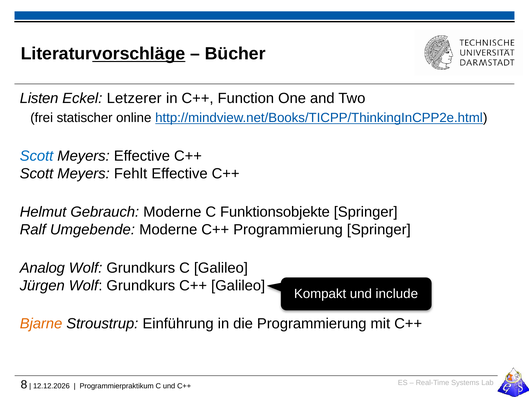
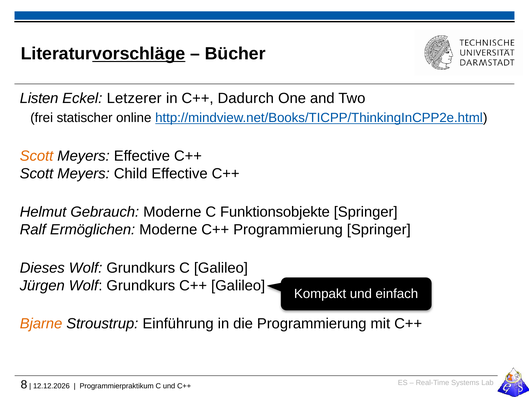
Function: Function -> Dadurch (246, 98)
Scott colour: blue -> orange (37, 156)
Fehlt: Fehlt -> Child (131, 174)
Umgebende: Umgebende -> Ermöglichen (93, 229)
Analog: Analog -> Dieses (42, 268)
include: include -> einfach (397, 294)
